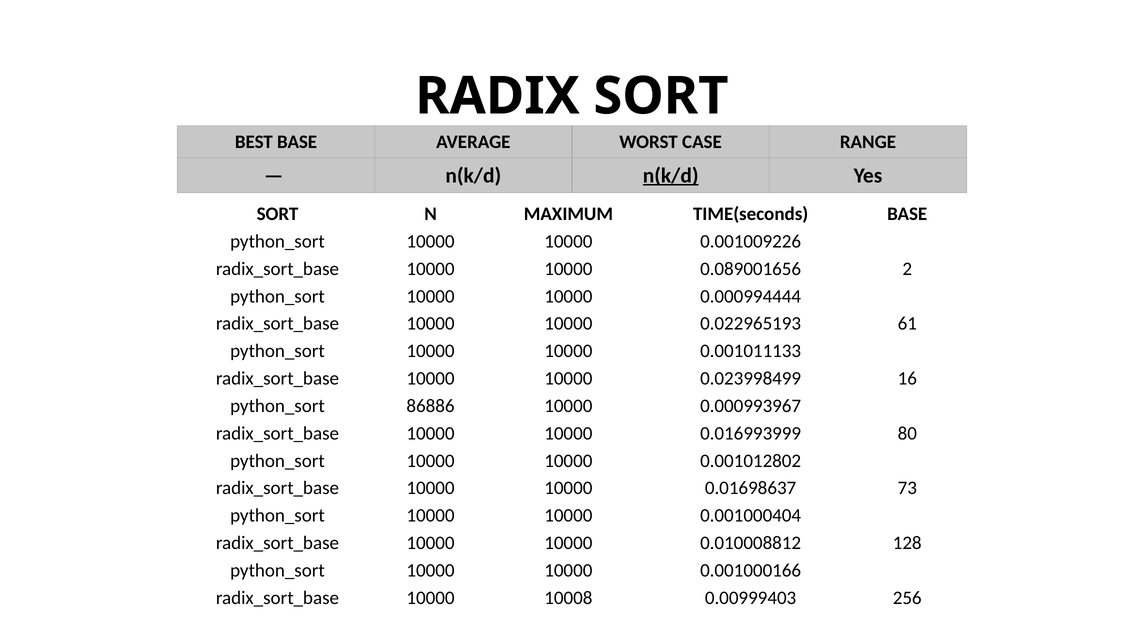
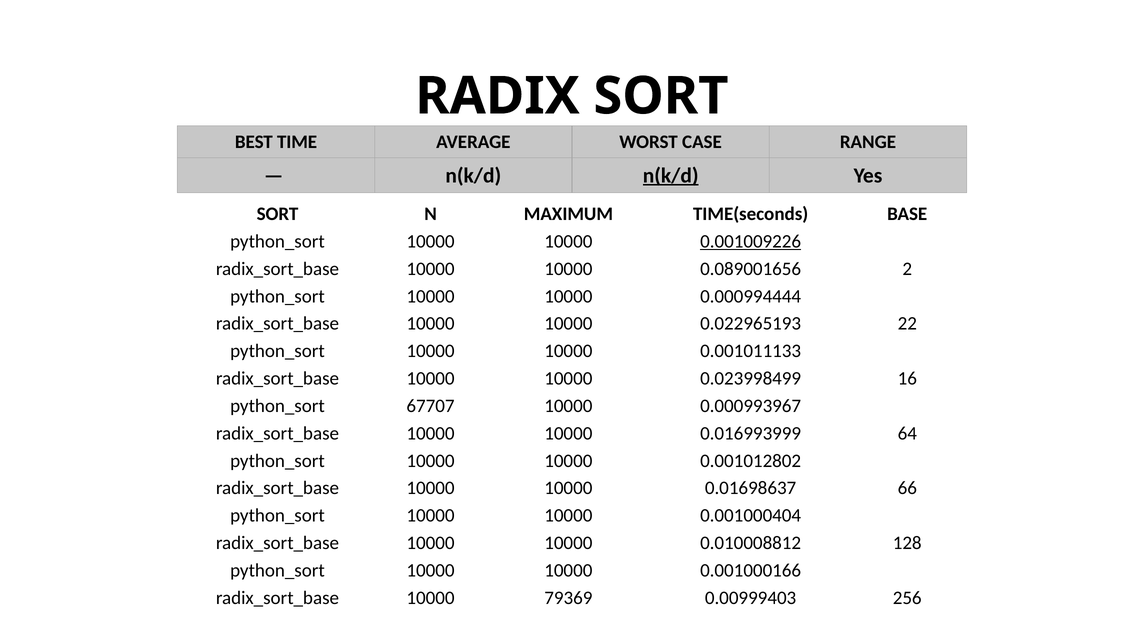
BEST BASE: BASE -> TIME (297, 142)
0.001009226 underline: none -> present (751, 241)
61: 61 -> 22 (907, 323)
86886: 86886 -> 67707 (431, 406)
80: 80 -> 64 (907, 433)
73: 73 -> 66 (907, 488)
10008: 10008 -> 79369 (568, 597)
